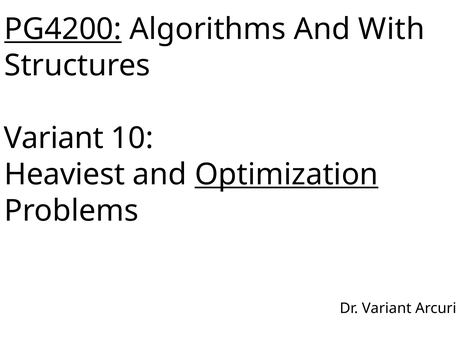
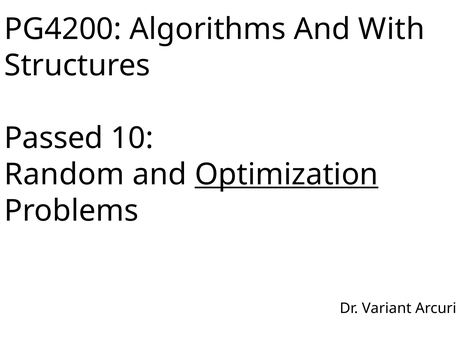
PG4200 underline: present -> none (63, 29)
Variant: Variant -> Passed (54, 138)
Heaviest: Heaviest -> Random (64, 174)
